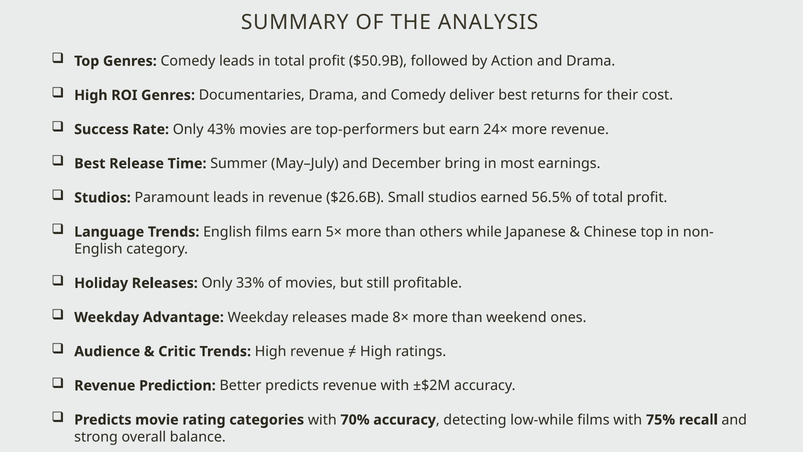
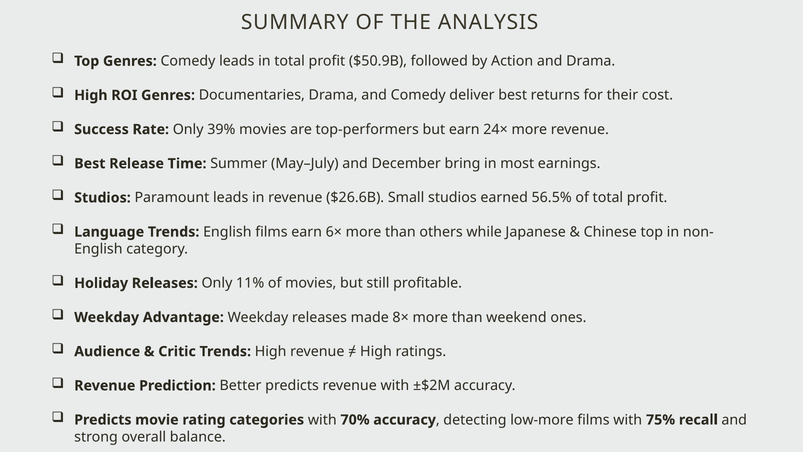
43%: 43% -> 39% (221, 129)
5×: 5× -> 6× (334, 232)
33%: 33% -> 11% (250, 283)
low-while: low-while -> low-more (542, 420)
